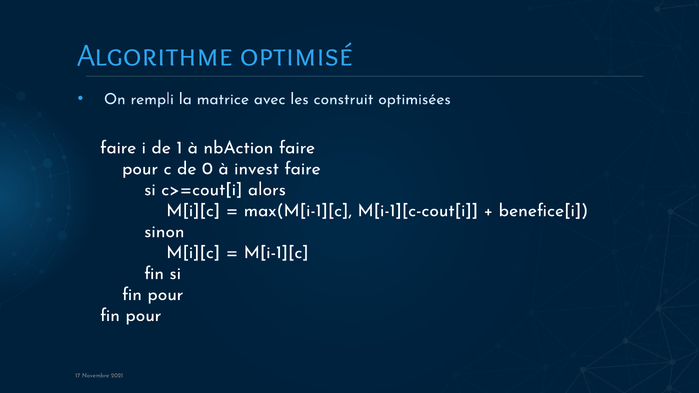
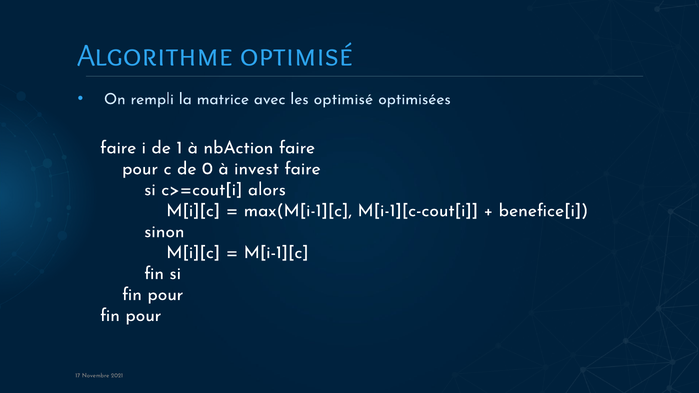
les construit: construit -> optimisé (343, 99)
